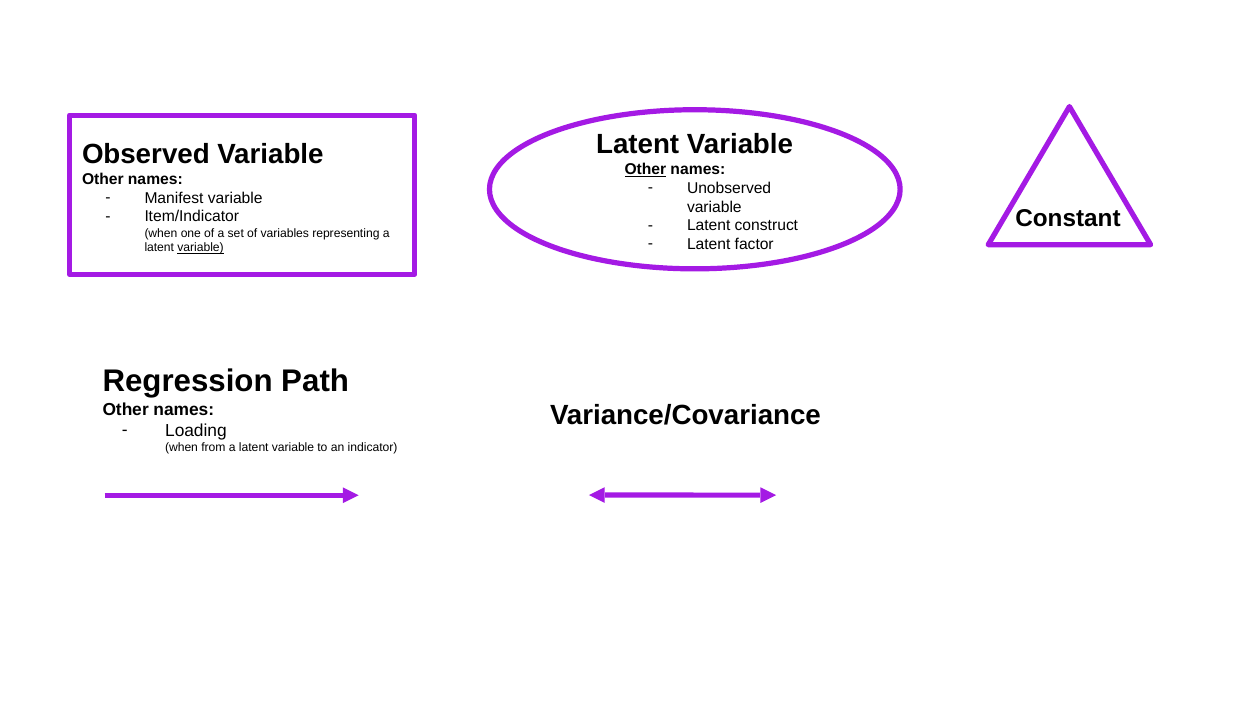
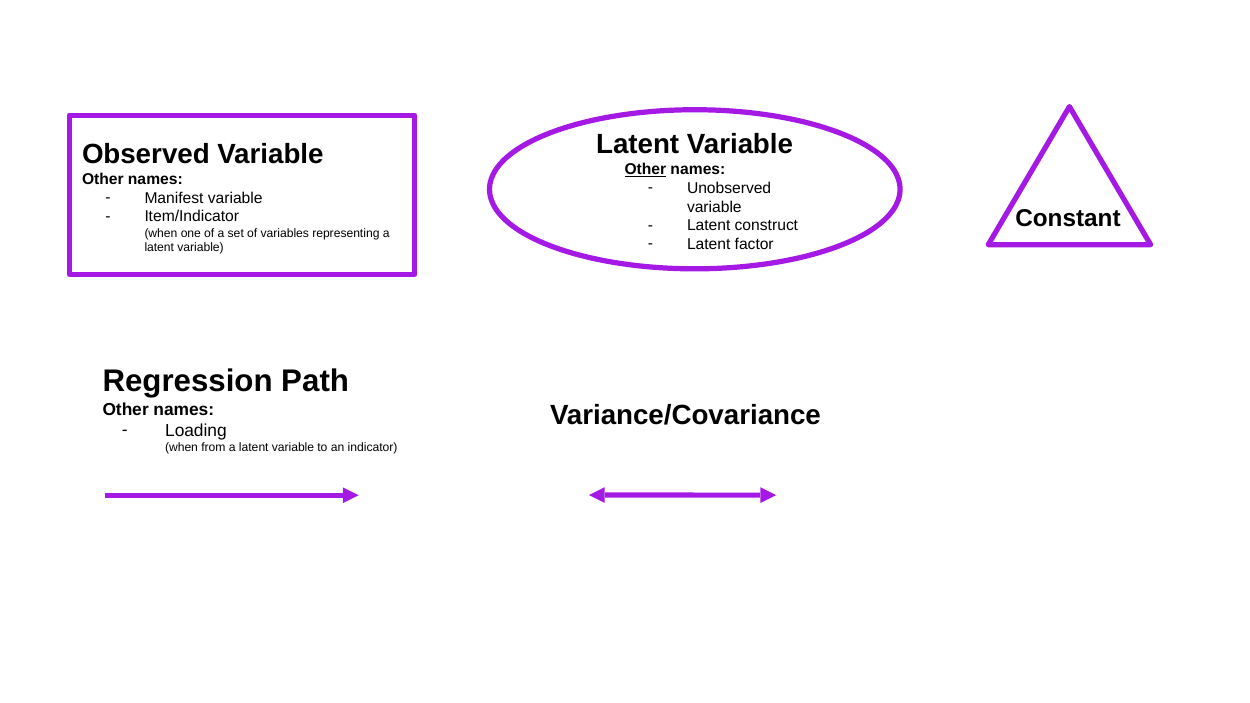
variable underline: present -> none (201, 248)
